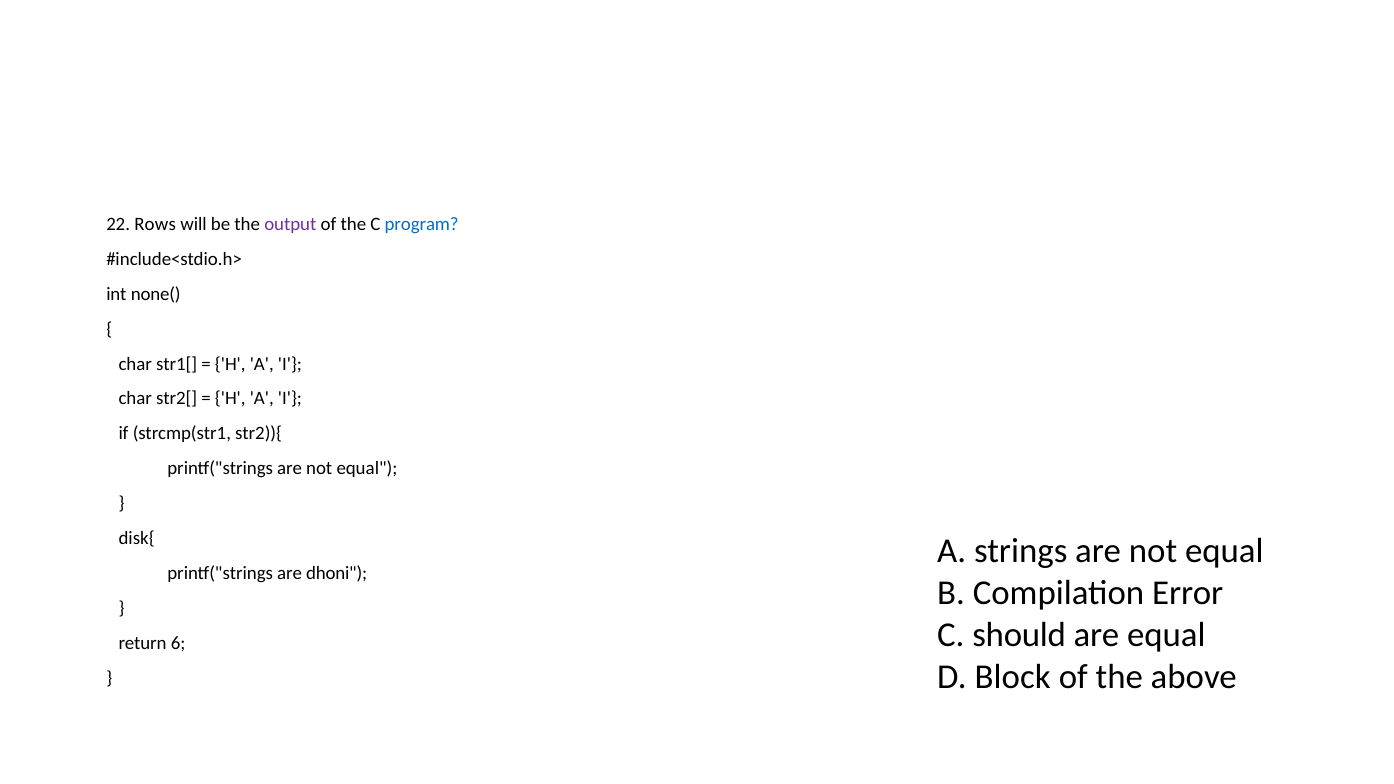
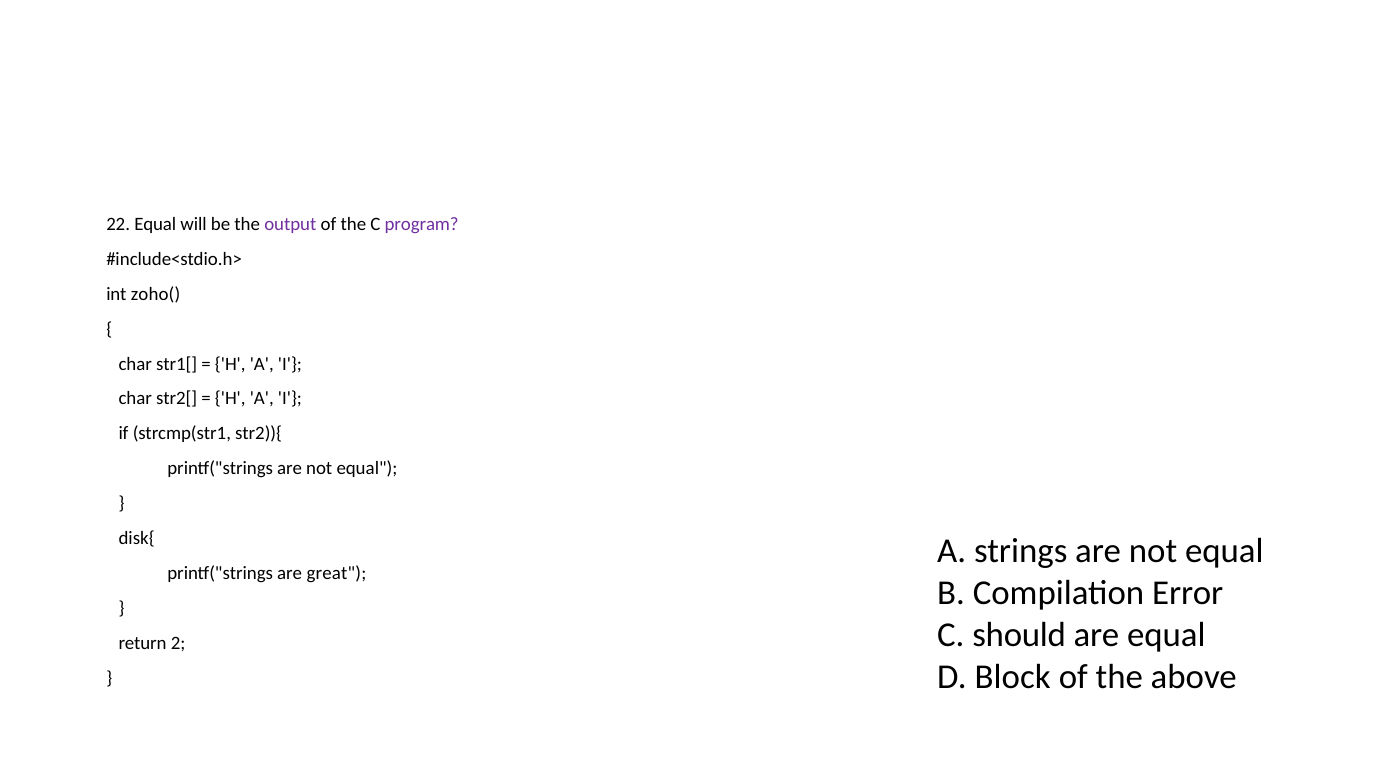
22 Rows: Rows -> Equal (155, 224)
program colour: blue -> purple (422, 224)
none(: none( -> zoho( (156, 294)
dhoni: dhoni -> great (336, 574)
6: 6 -> 2 (178, 643)
